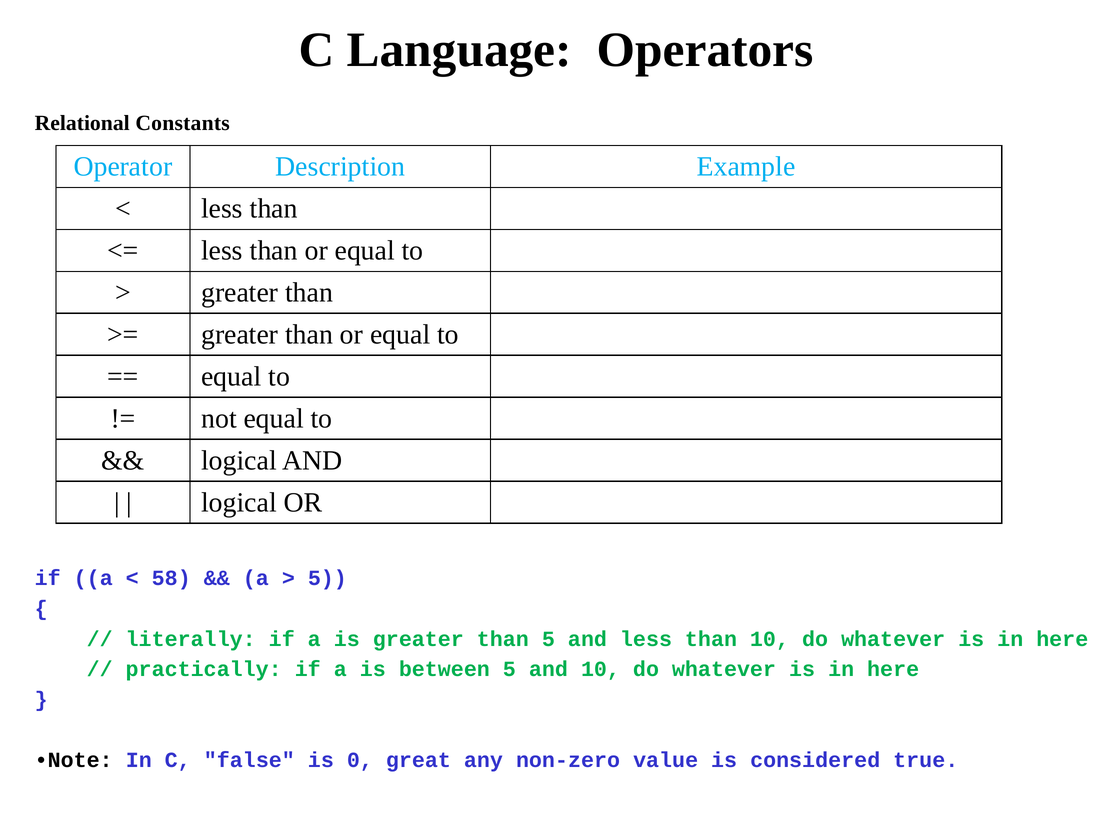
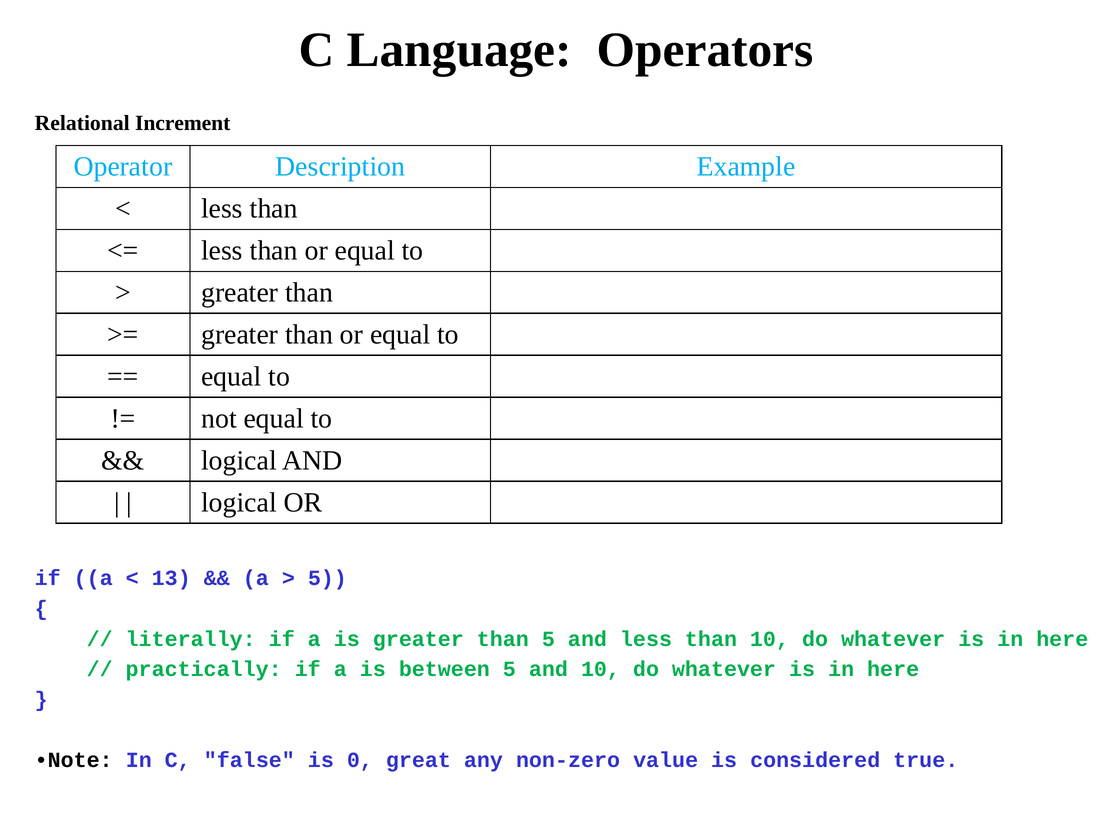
Constants: Constants -> Increment (183, 123)
58: 58 -> 13 (171, 578)
